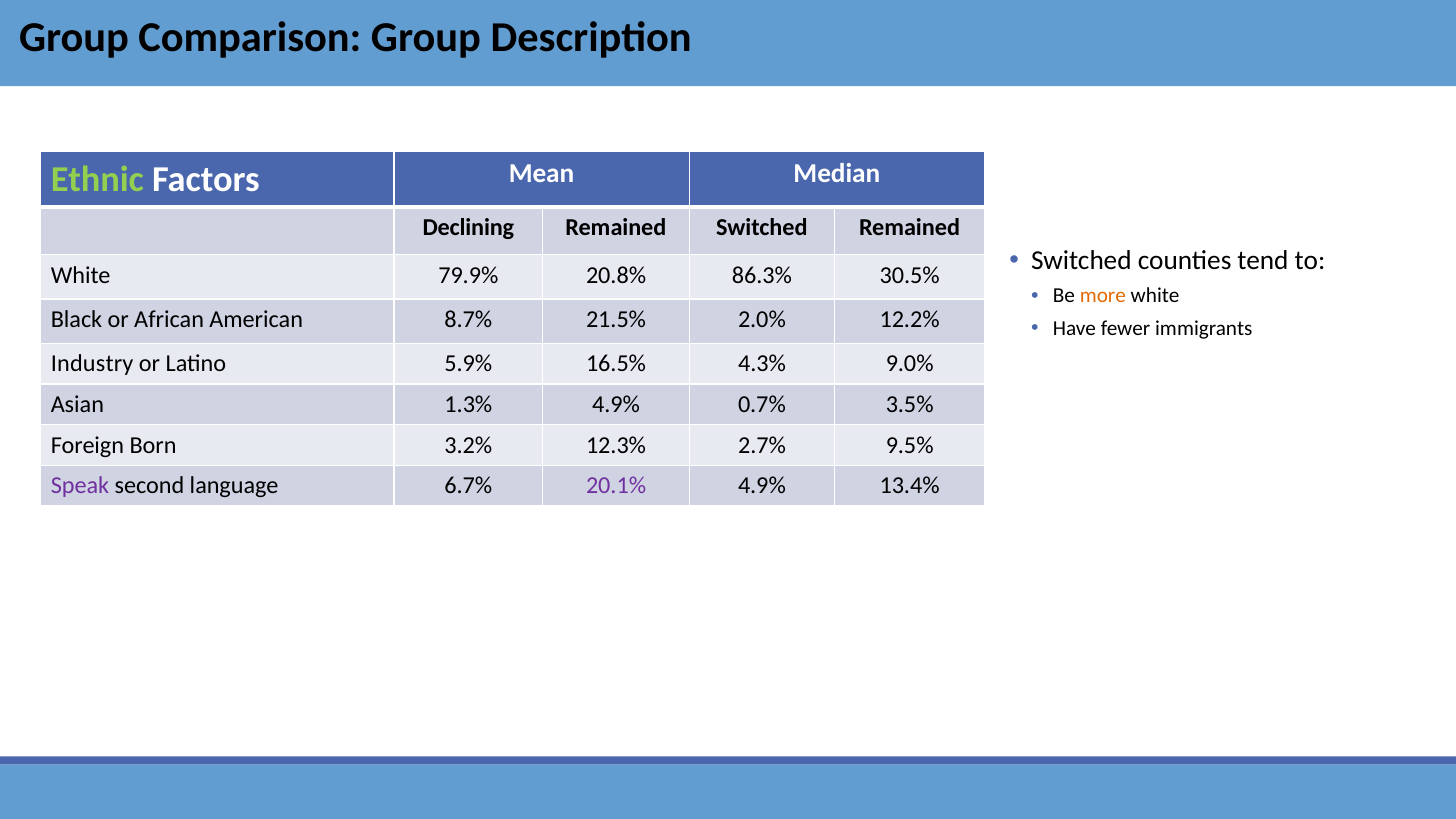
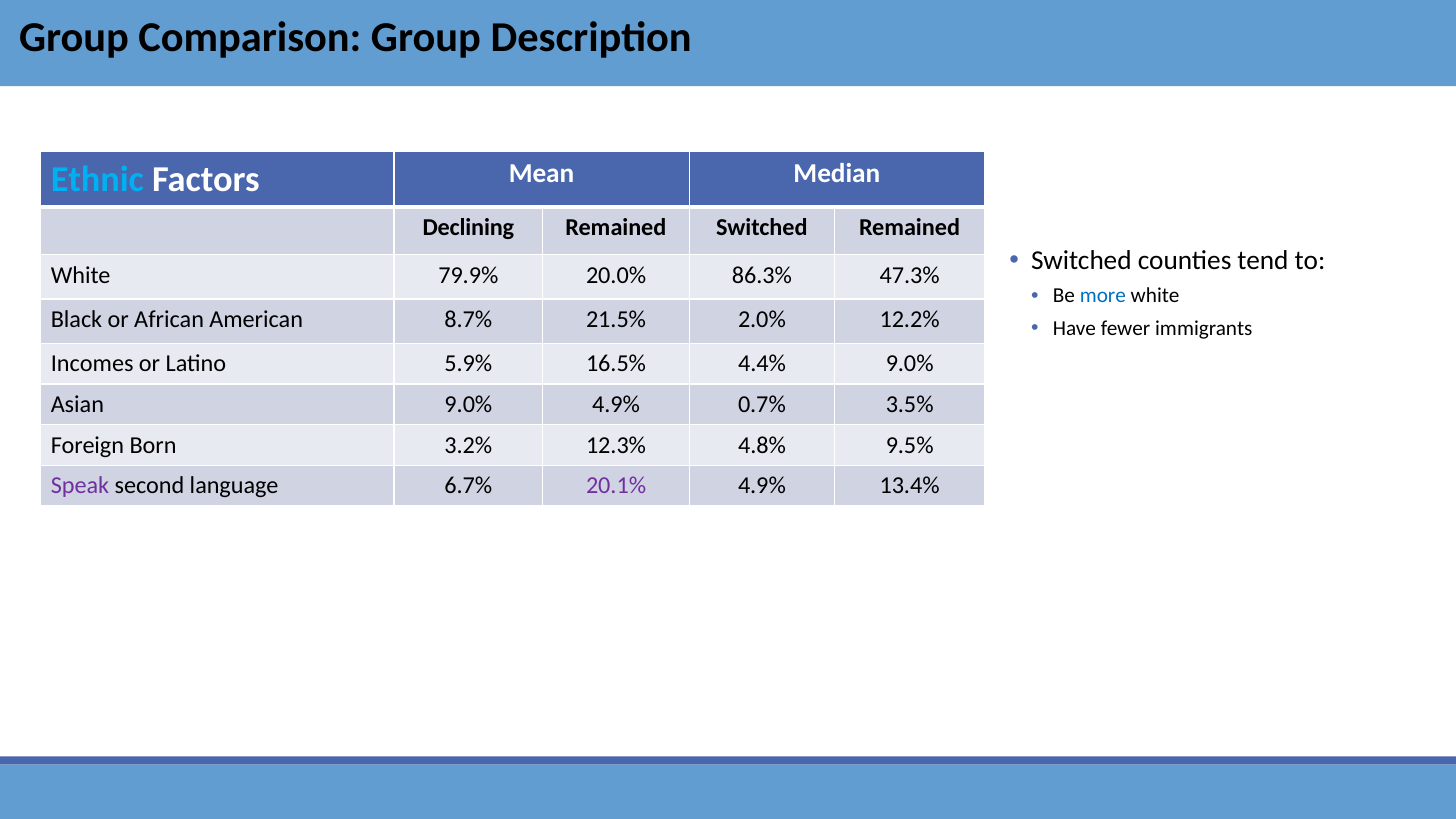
Ethnic colour: light green -> light blue (97, 179)
20.8%: 20.8% -> 20.0% (616, 275)
30.5%: 30.5% -> 47.3% (910, 275)
more colour: orange -> blue (1103, 296)
Industry: Industry -> Incomes (92, 364)
4.3%: 4.3% -> 4.4% (762, 364)
Asian 1.3%: 1.3% -> 9.0% (468, 405)
2.7%: 2.7% -> 4.8% (762, 445)
